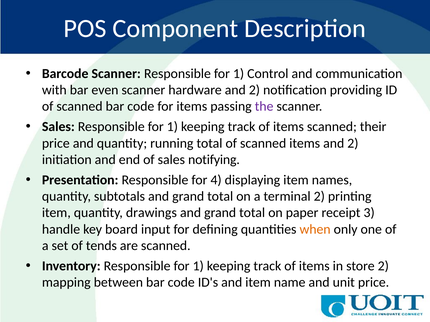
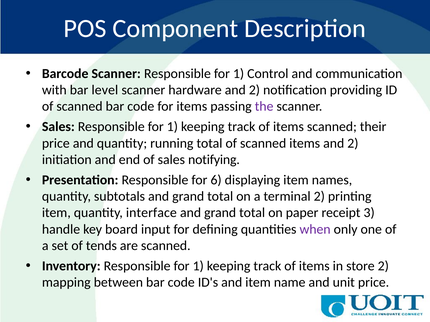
even: even -> level (105, 90)
4: 4 -> 6 (216, 180)
drawings: drawings -> interface (151, 213)
when colour: orange -> purple (315, 230)
